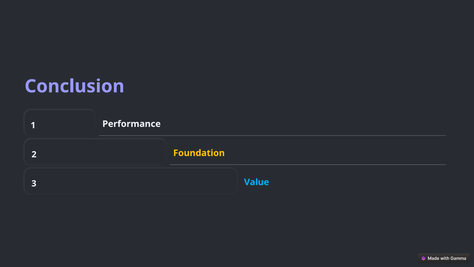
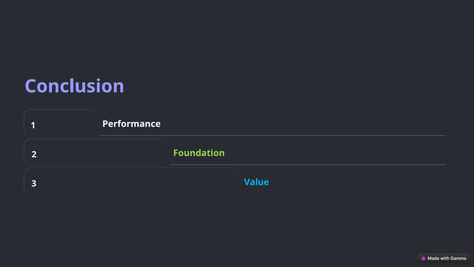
Foundation colour: yellow -> light green (199, 153)
